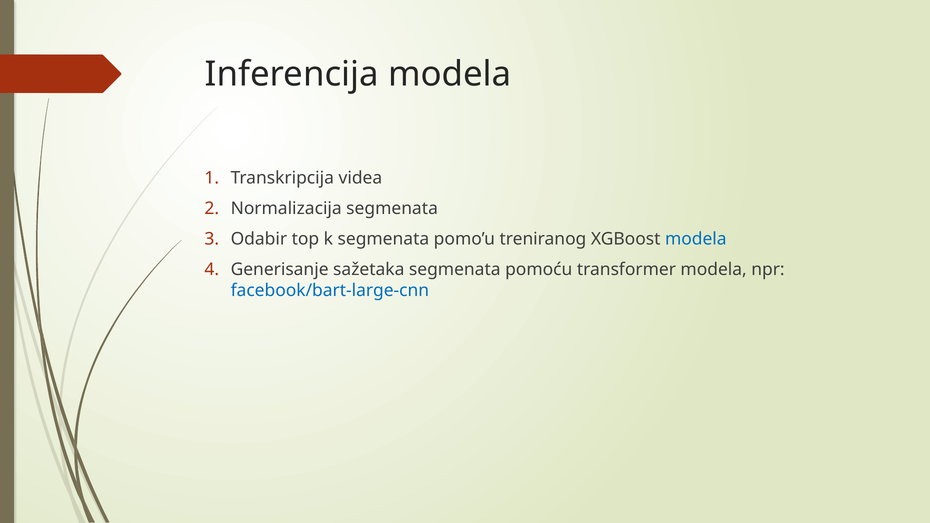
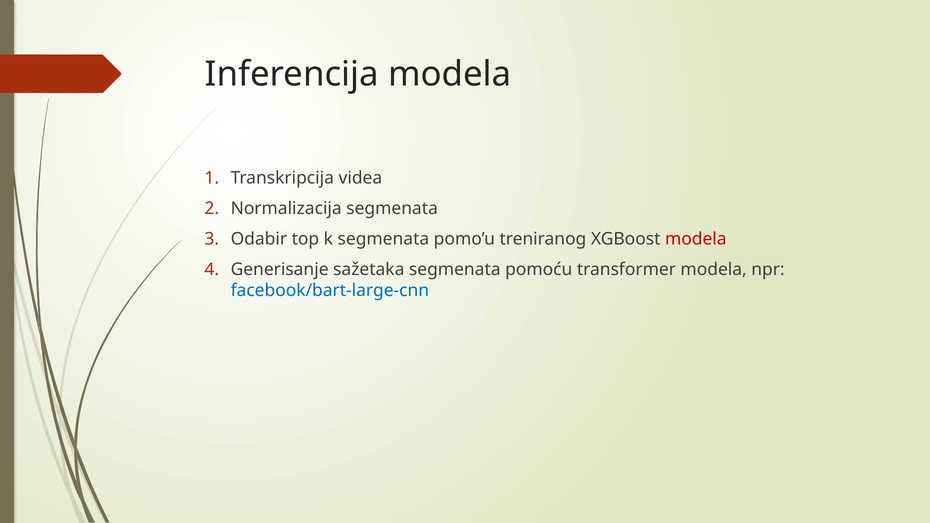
modela colour: blue -> red (696, 239)
